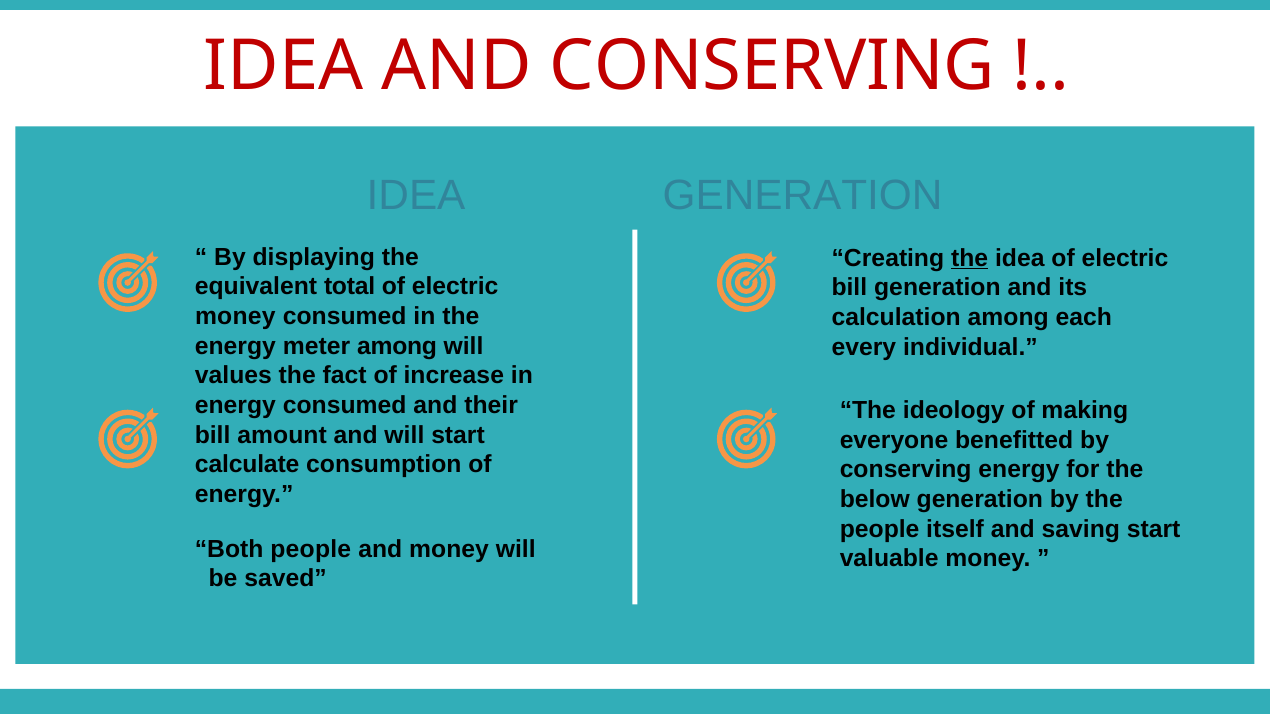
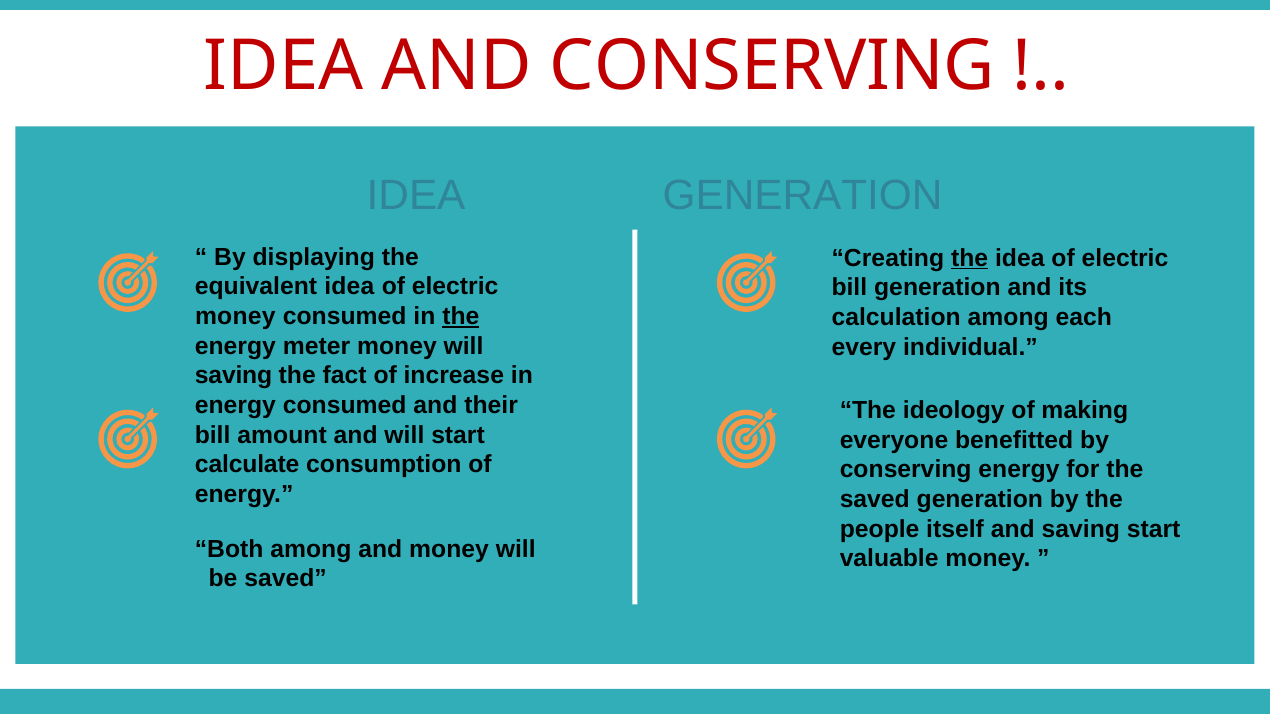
equivalent total: total -> idea (349, 287)
the underline: none -> present (461, 317)
meter among: among -> money (397, 346)
values: values -> saving (234, 376)
below: below -> saved (875, 500)
Both people: people -> among (311, 549)
